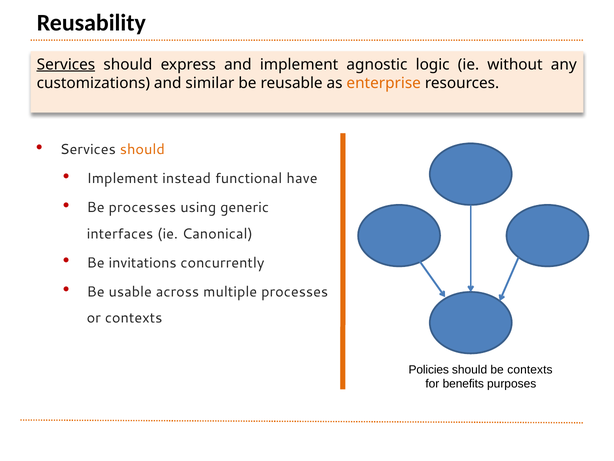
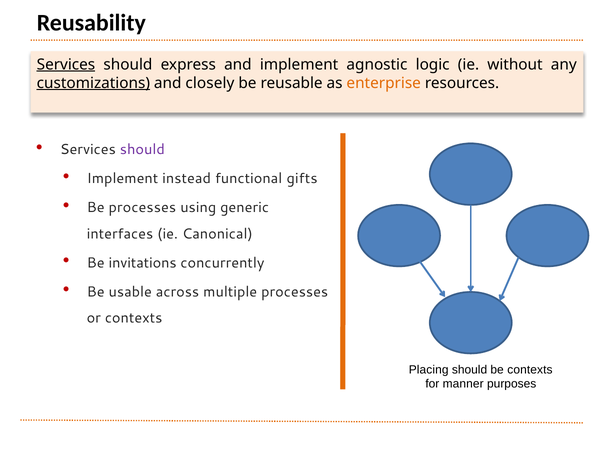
customizations underline: none -> present (93, 83)
similar: similar -> closely (210, 83)
should colour: orange -> purple (142, 149)
have: have -> gifts (302, 178)
Policies: Policies -> Placing (429, 369)
benefits: benefits -> manner (463, 384)
